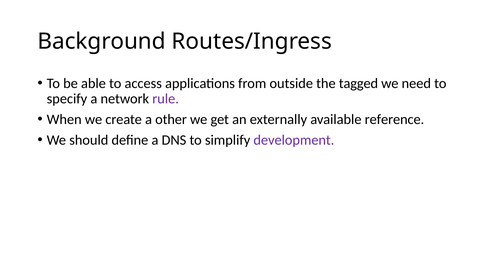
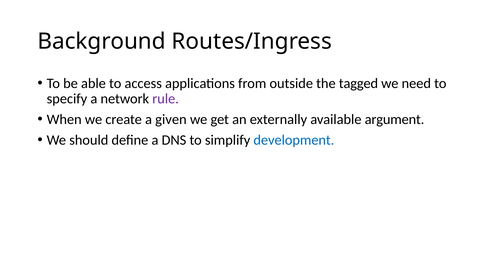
other: other -> given (171, 119)
reference: reference -> argument (395, 119)
development colour: purple -> blue (294, 140)
